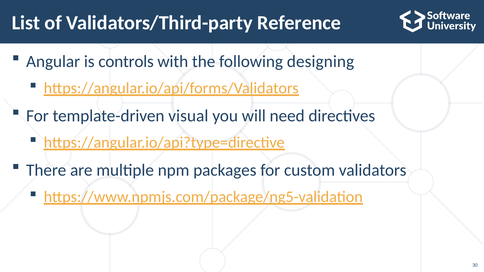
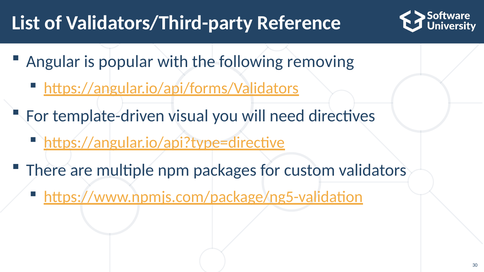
controls: controls -> popular (126, 61)
designing: designing -> removing (321, 61)
